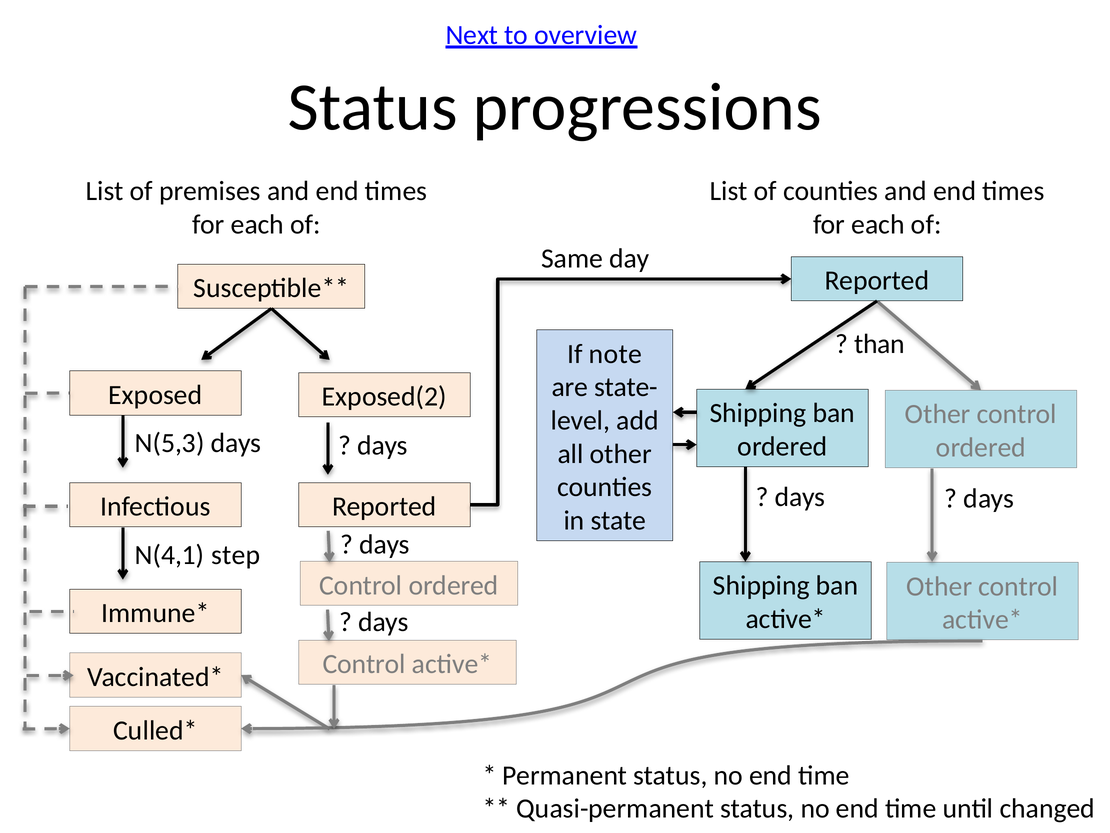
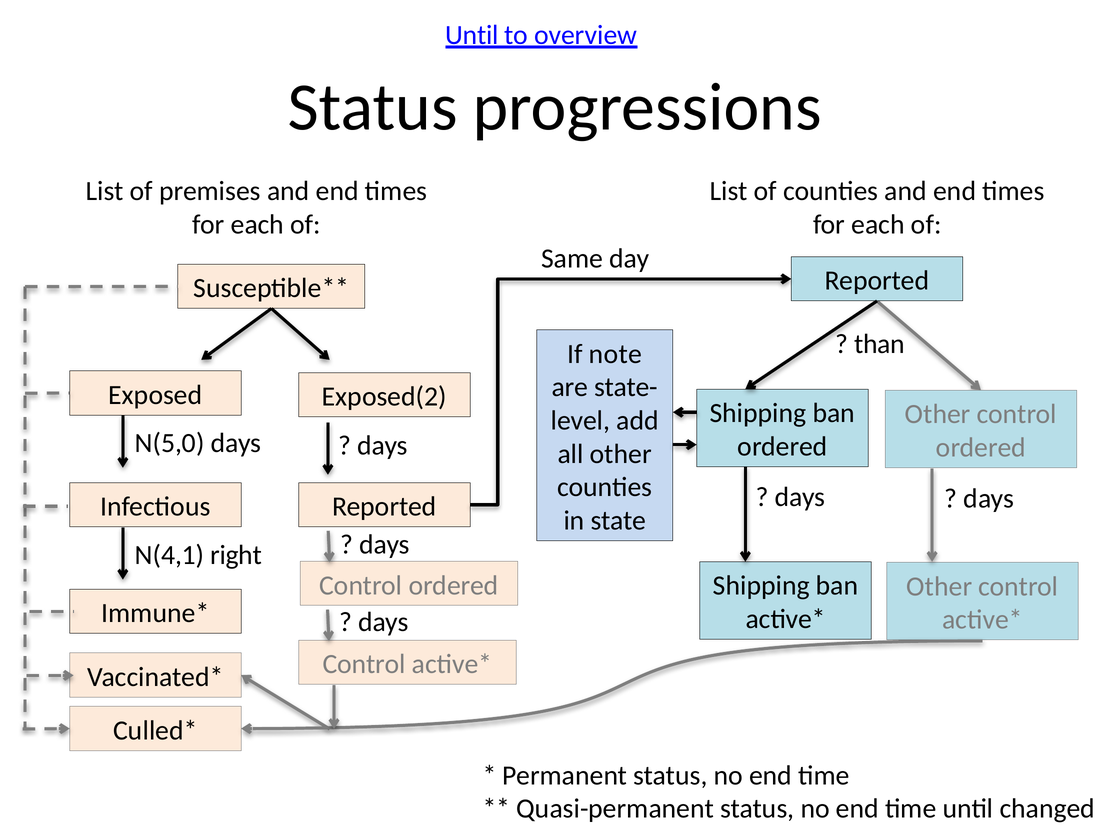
Next: Next -> Until (472, 35)
N(5,3: N(5,3 -> N(5,0 (170, 443)
step: step -> right (236, 555)
